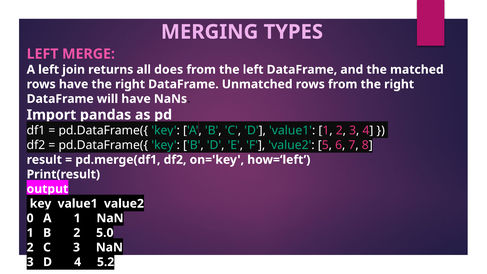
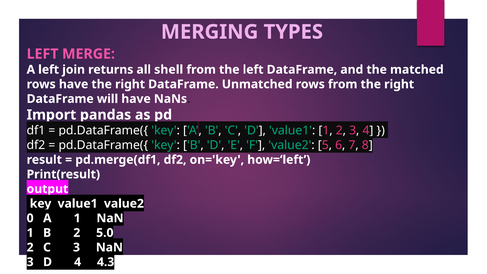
does: does -> shell (169, 70)
5.2: 5.2 -> 4.3 (106, 262)
